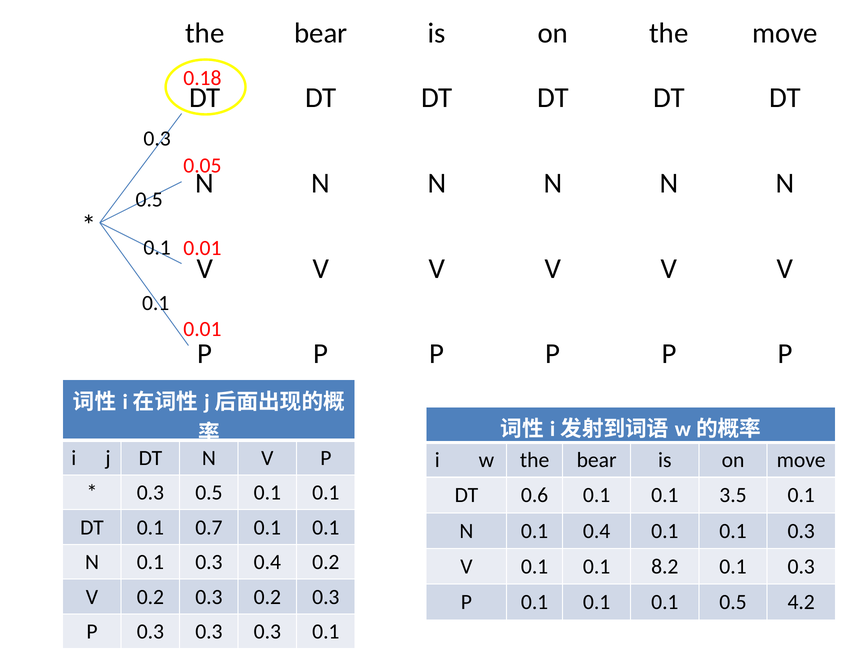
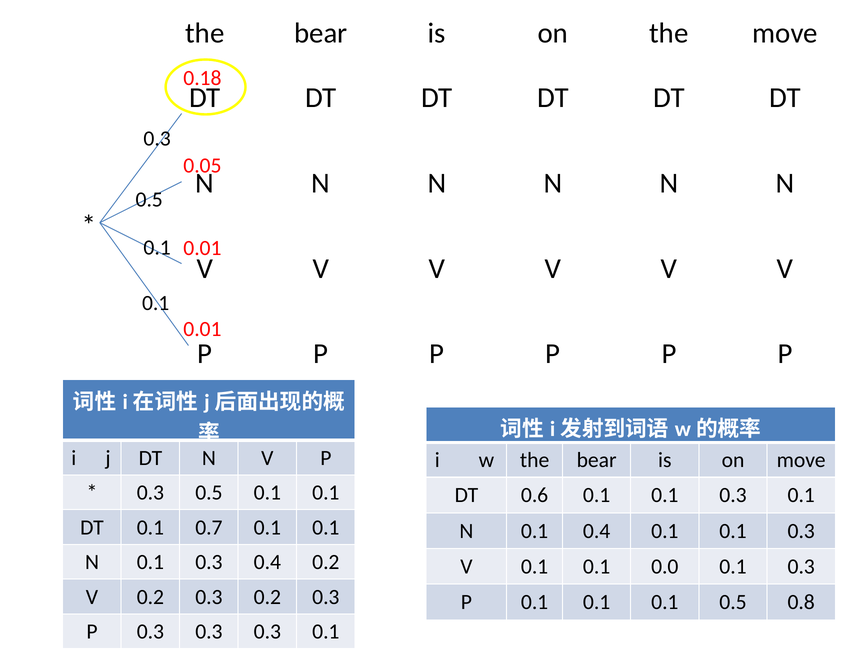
0.6 0.1 0.1 3.5: 3.5 -> 0.3 (733, 495)
8.2: 8.2 -> 0.0 (665, 566)
4.2: 4.2 -> 0.8 (801, 602)
